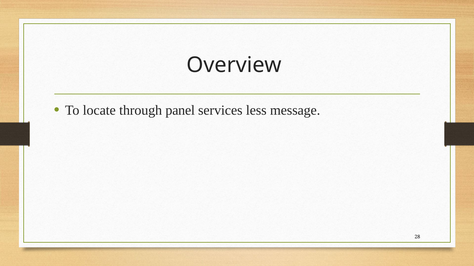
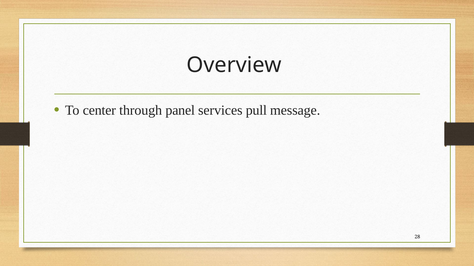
locate: locate -> center (99, 110)
less: less -> pull (256, 110)
